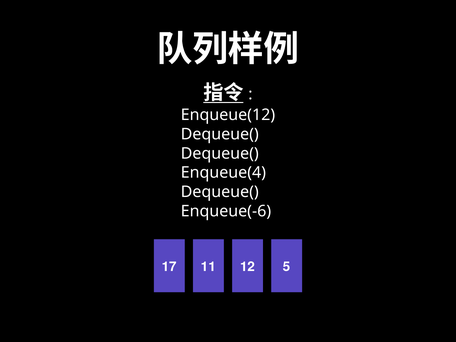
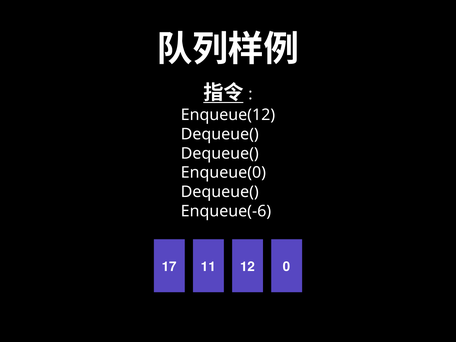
Enqueue(4: Enqueue(4 -> Enqueue(0 (223, 173)
5: 5 -> 0 (287, 267)
